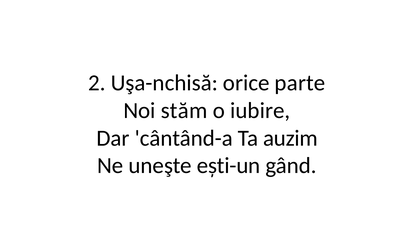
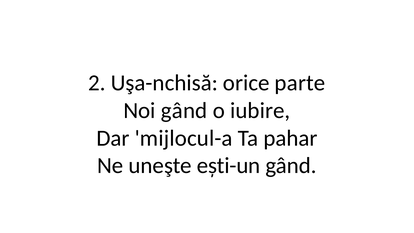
Noi stăm: stăm -> gând (184, 110)
cântând-a: cântând-a -> mijlocul-a (184, 138)
auzim: auzim -> pahar (290, 138)
